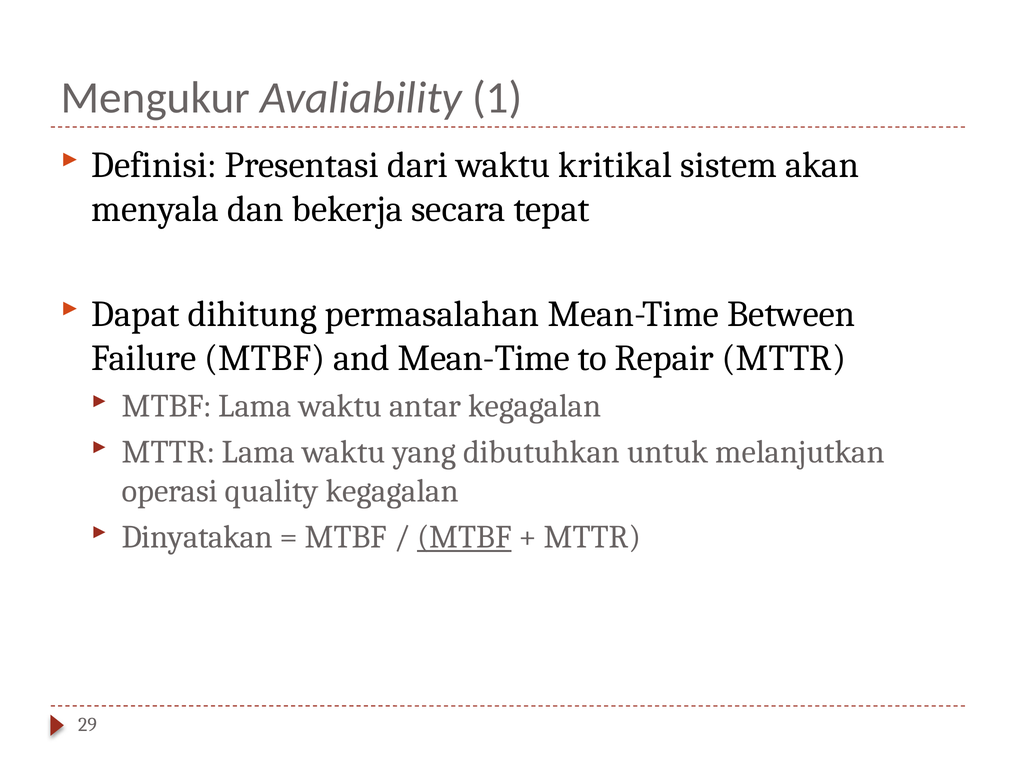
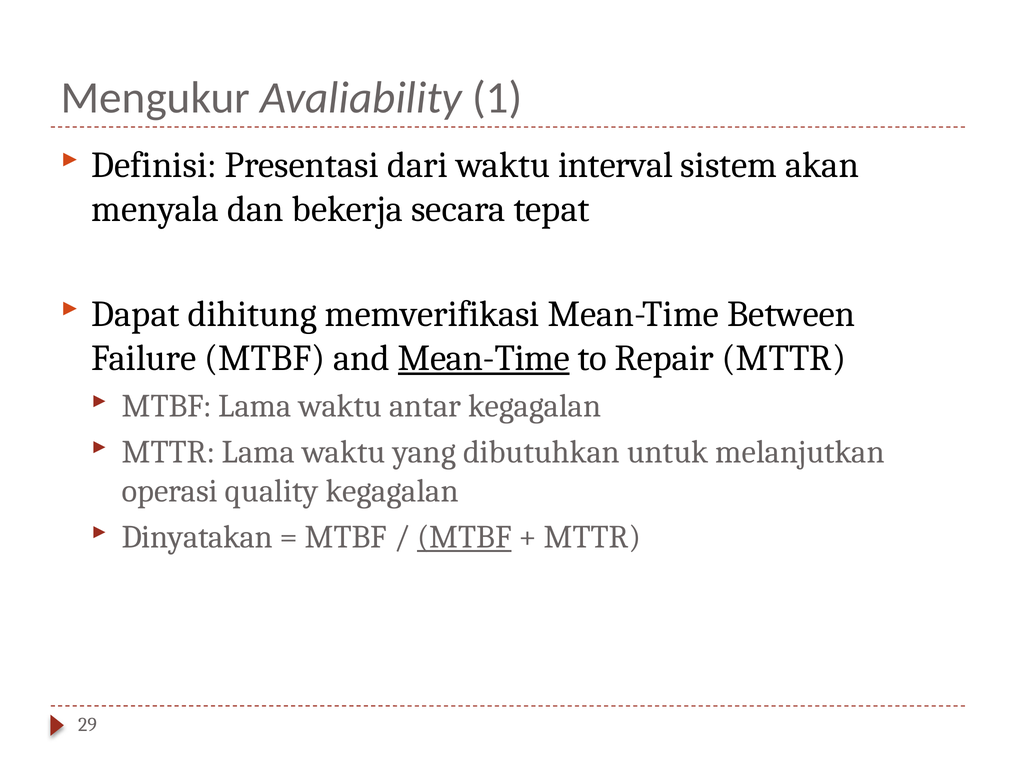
kritikal: kritikal -> interval (616, 165)
permasalahan: permasalahan -> memverifikasi (432, 314)
Mean-Time underline: none -> present (484, 358)
